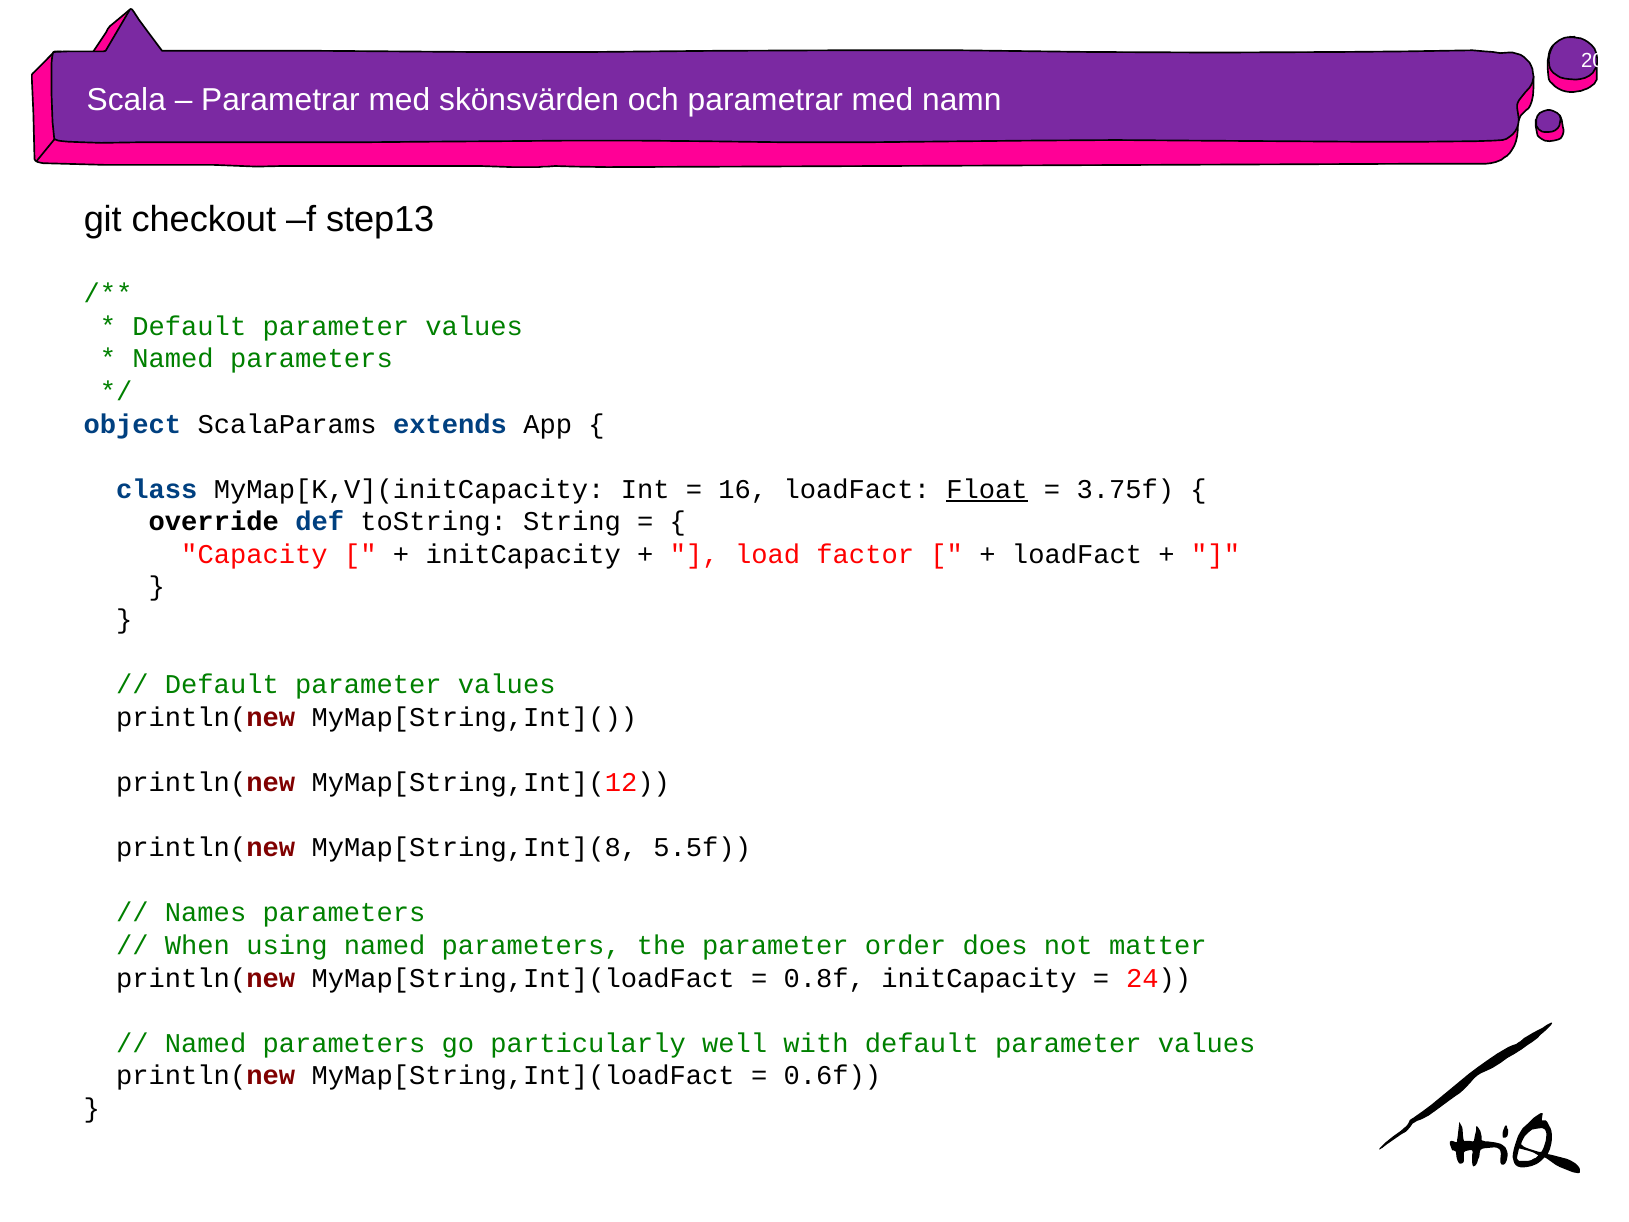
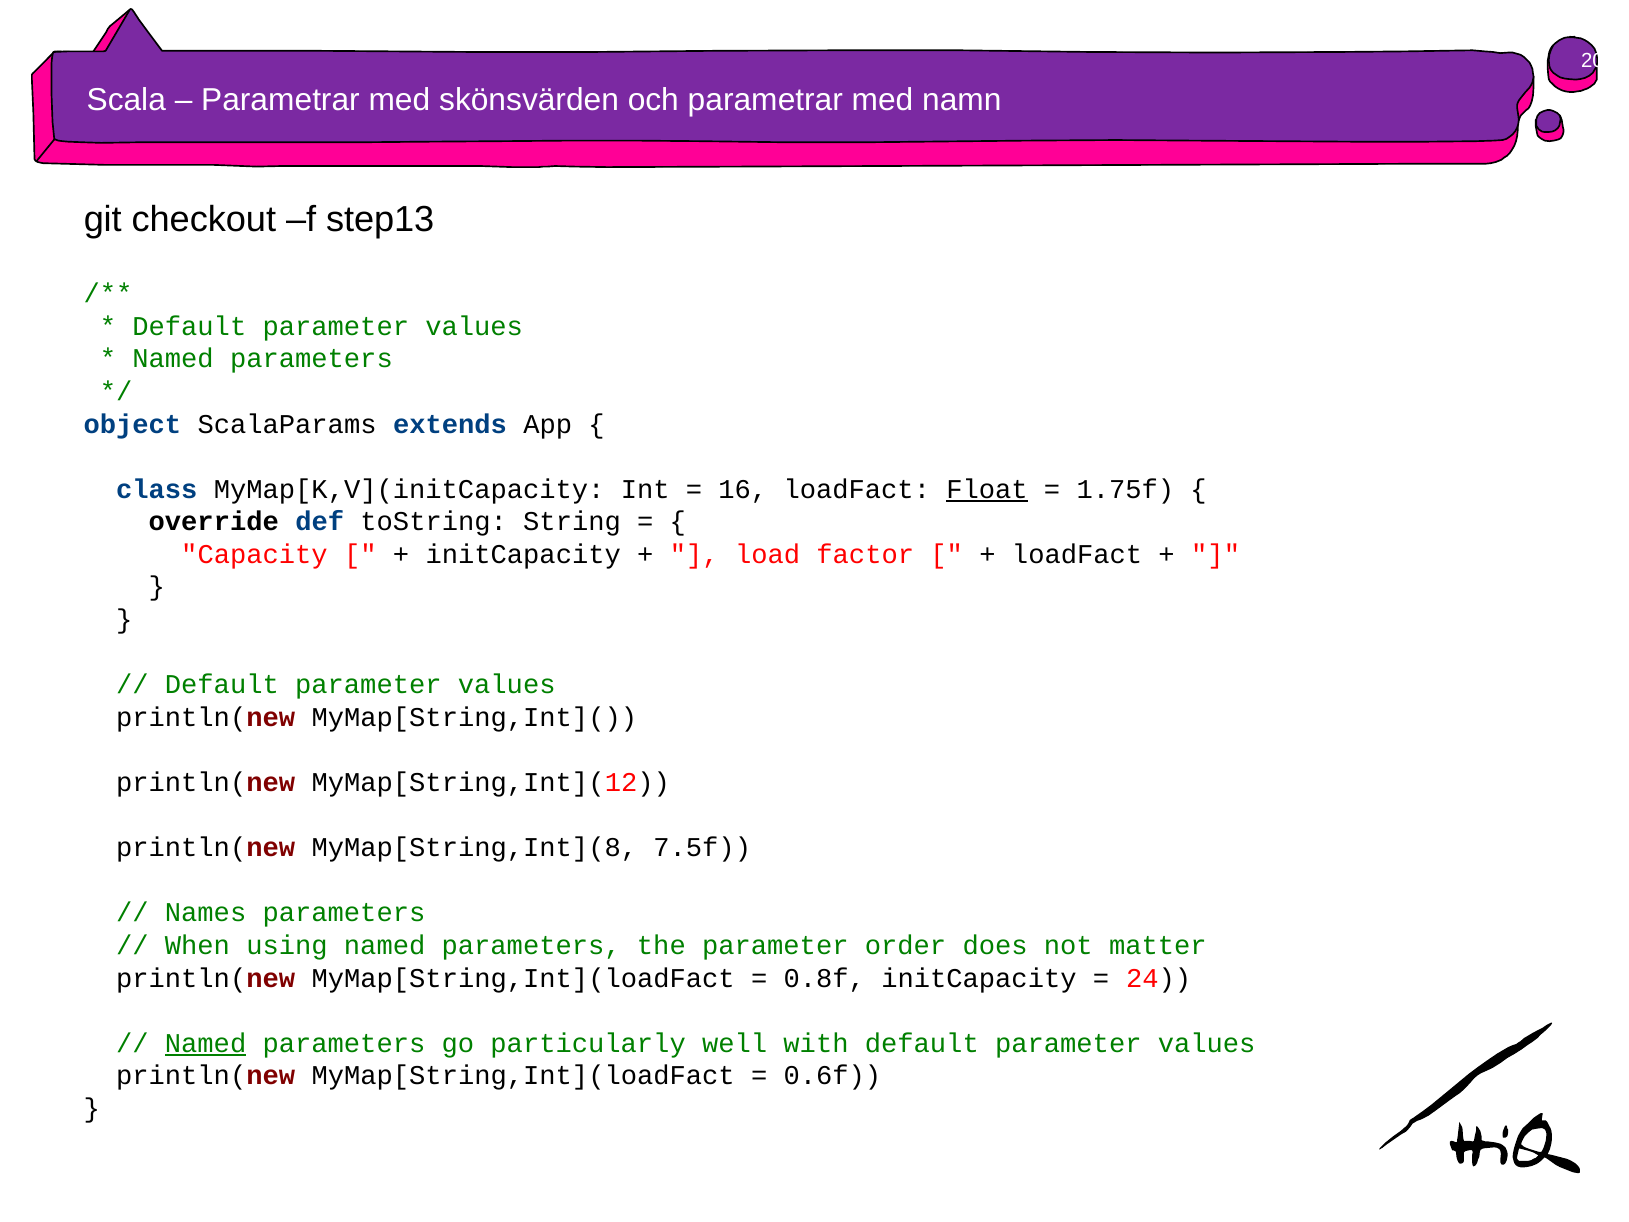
3.75f: 3.75f -> 1.75f (1125, 489)
5.5f: 5.5f -> 7.5f (702, 848)
Named underline: none -> present (206, 1043)
